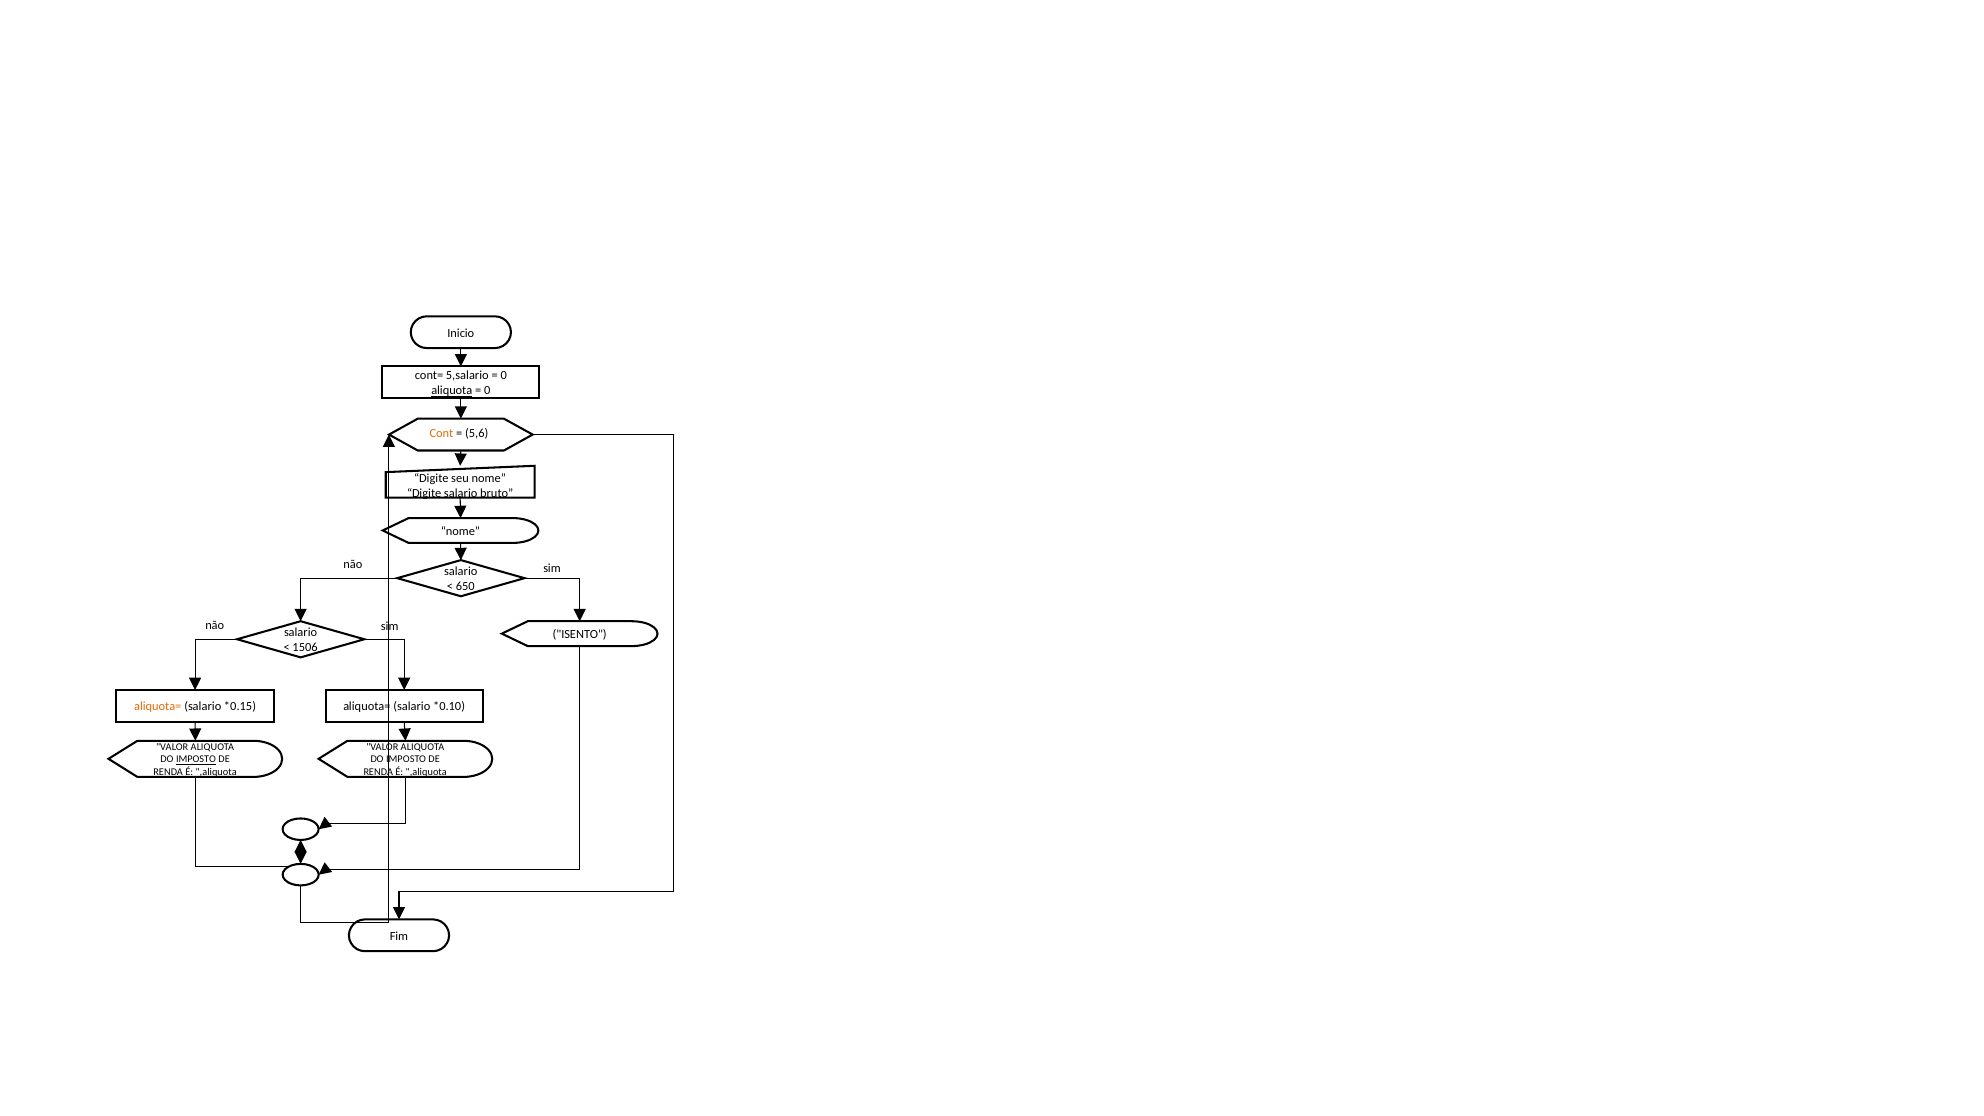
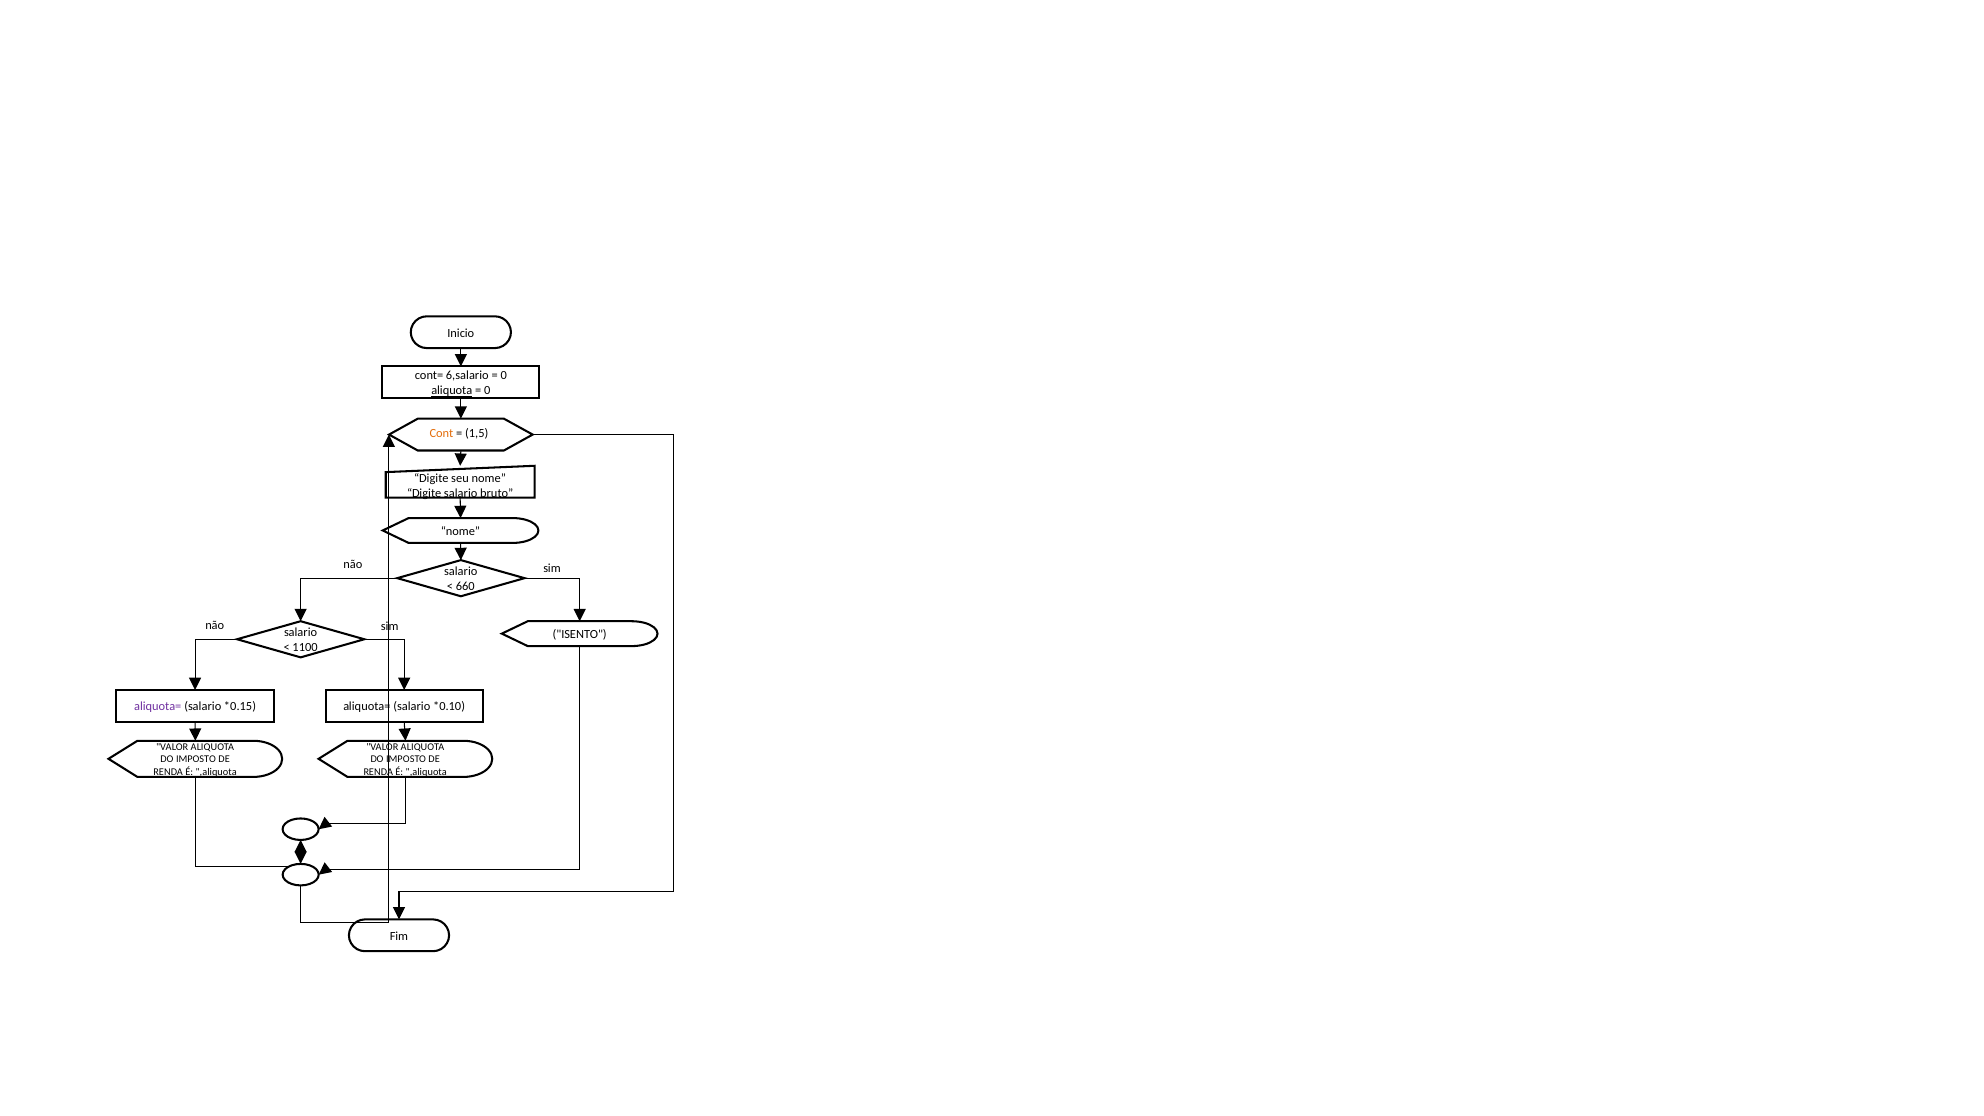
5,salario: 5,salario -> 6,salario (467, 376)
5,6: 5,6 -> 1,5 (477, 434)
650: 650 -> 660 (465, 586)
1506: 1506 -> 1100 (305, 648)
aliquota= colour: orange -> purple (158, 707)
IMPOSTO underline: present -> none (196, 760)
